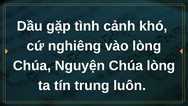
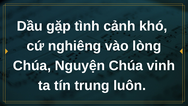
Chúa lòng: lòng -> vinh (161, 66)
